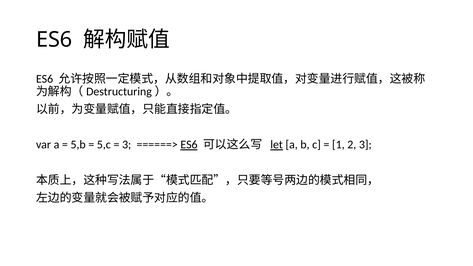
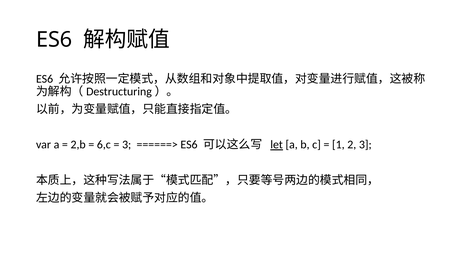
5,b: 5,b -> 2,b (78, 145)
5,c: 5,c -> 6,c (104, 145)
ES6 underline: present -> none (189, 145)
